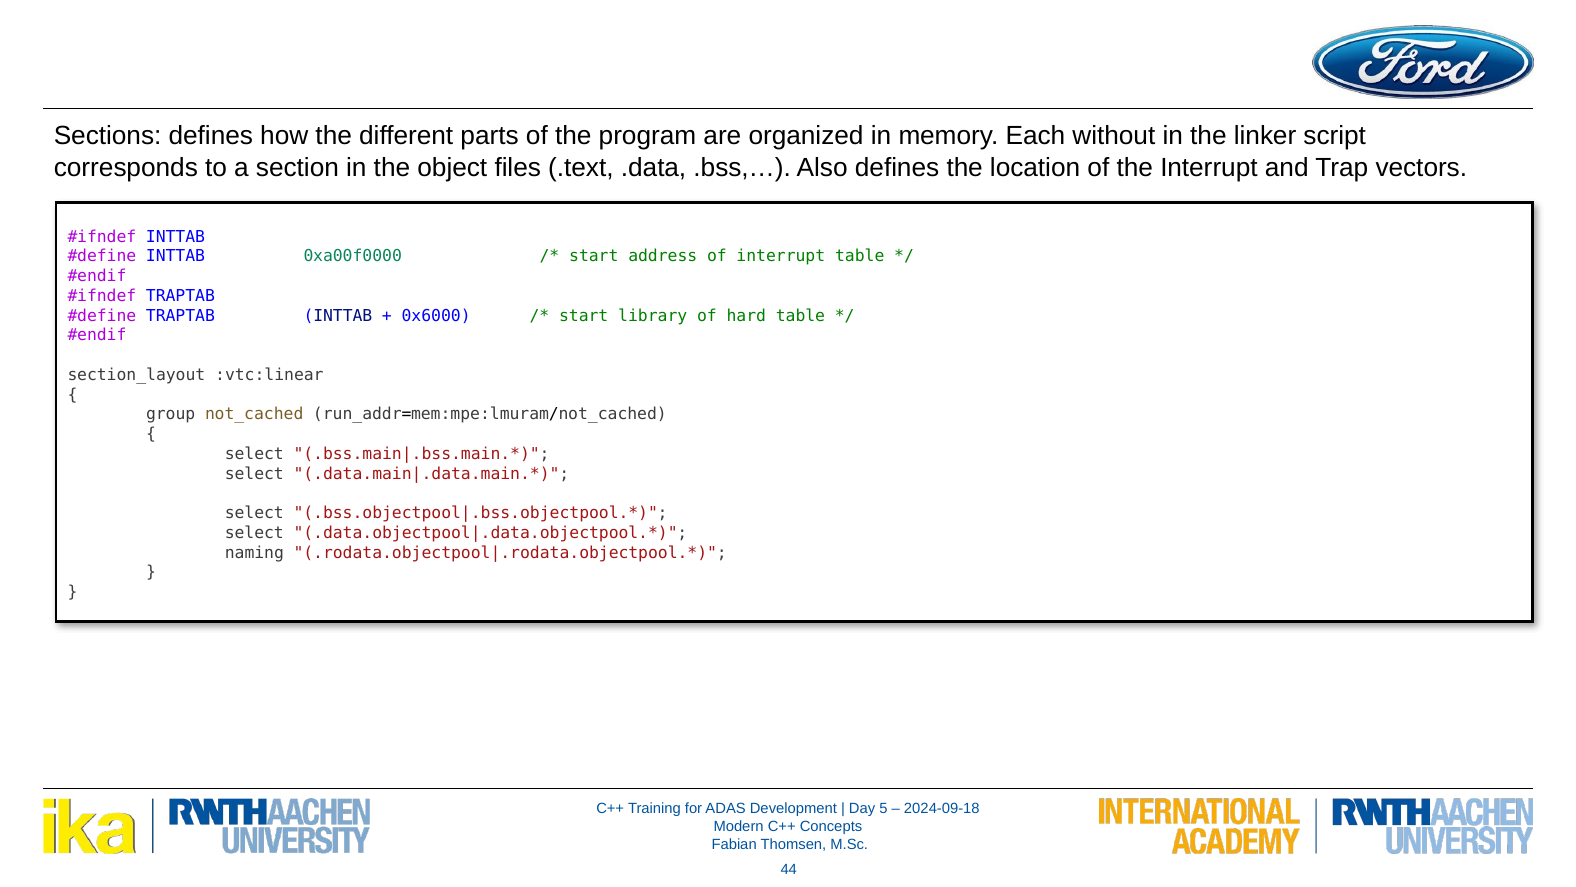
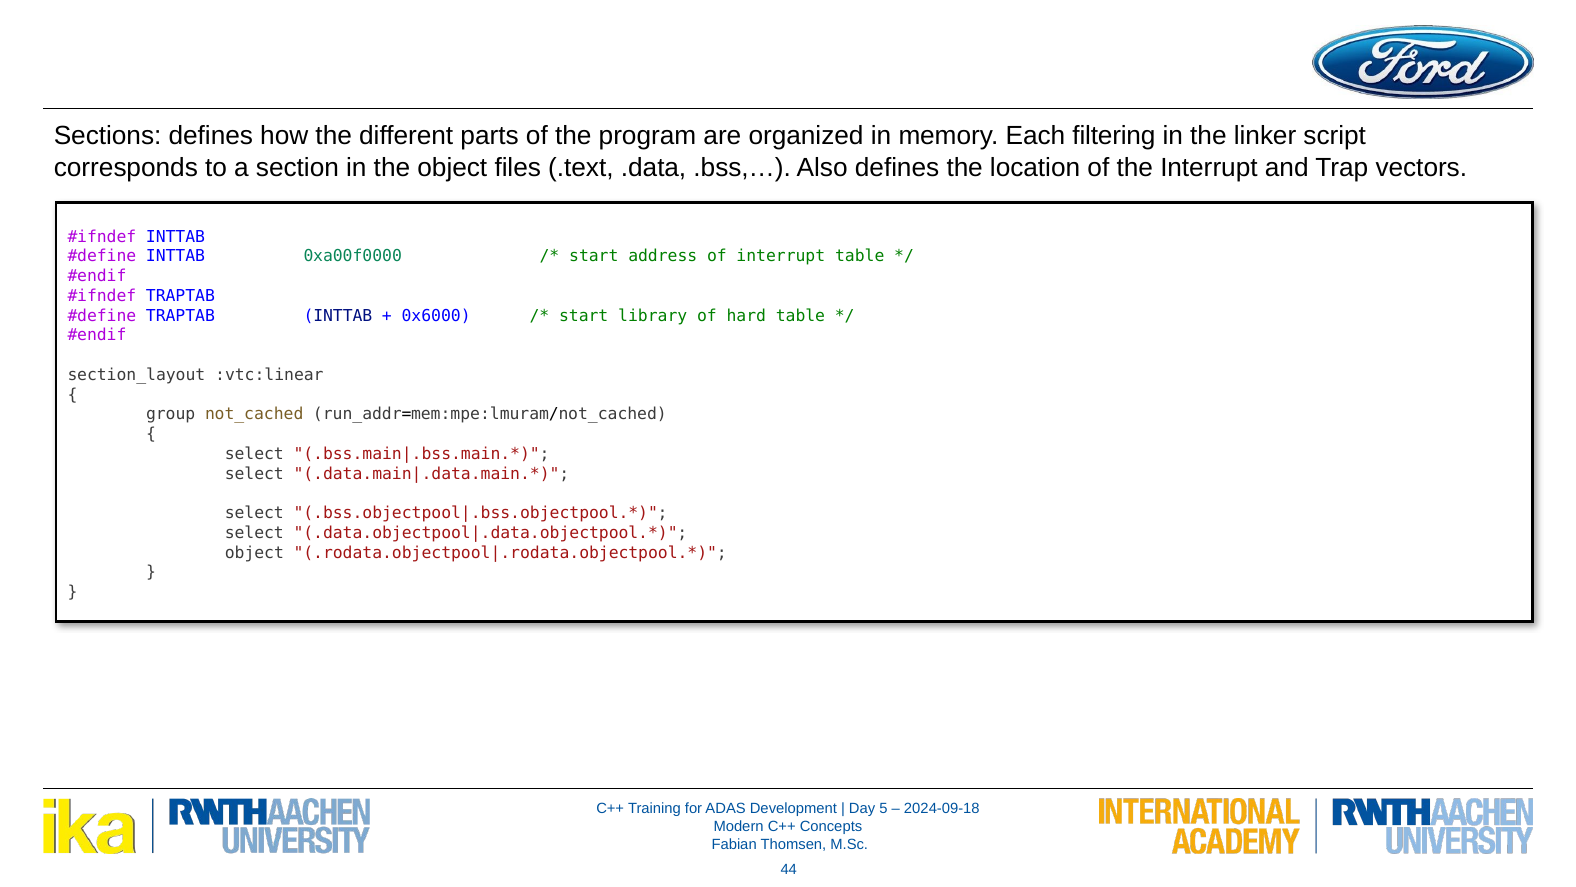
without: without -> filtering (1114, 136)
naming: naming -> object (254, 552)
